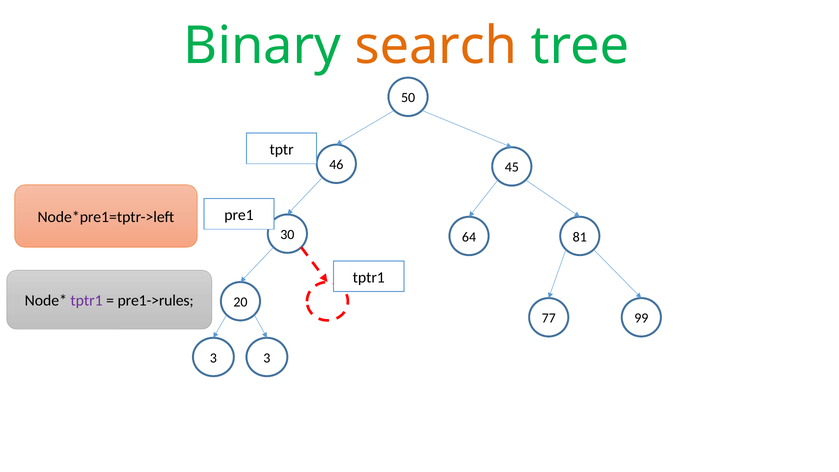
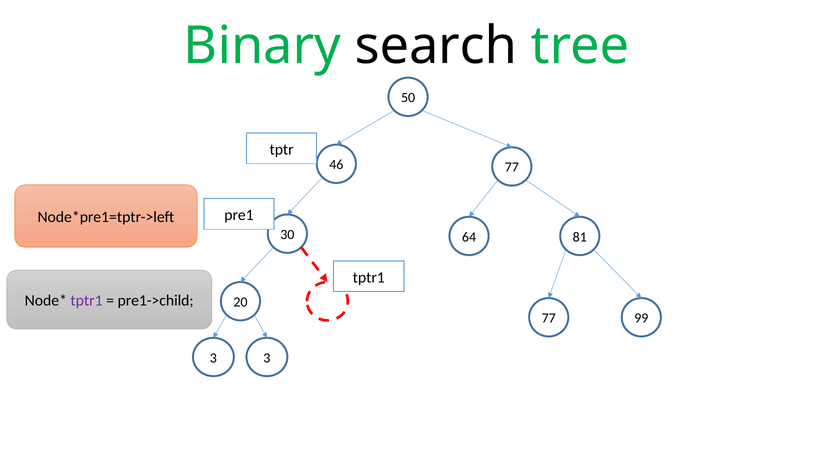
search colour: orange -> black (436, 46)
46 45: 45 -> 77 (512, 167)
pre1->rules: pre1->rules -> pre1->child (156, 301)
